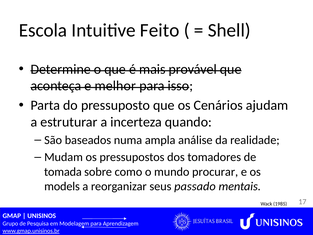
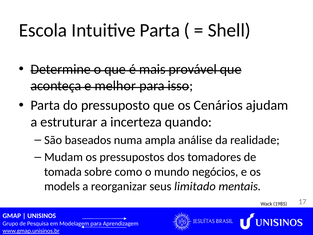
Intuitive Feito: Feito -> Parta (160, 30)
procurar: procurar -> negócios (215, 172)
passado: passado -> limitado (195, 186)
